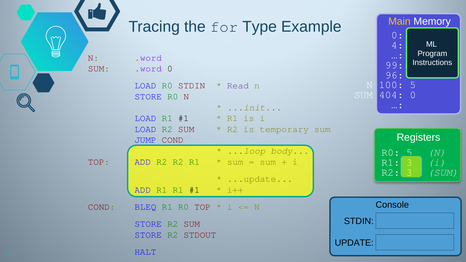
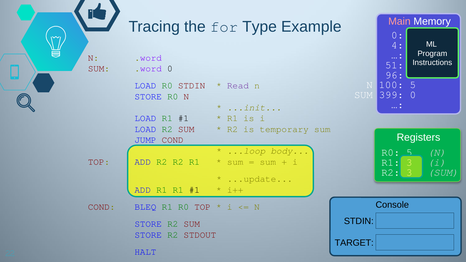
Main colour: yellow -> pink (399, 21)
99: 99 -> 51 (394, 65)
404: 404 -> 399 (391, 95)
UPDATE: UPDATE -> TARGET (354, 243)
